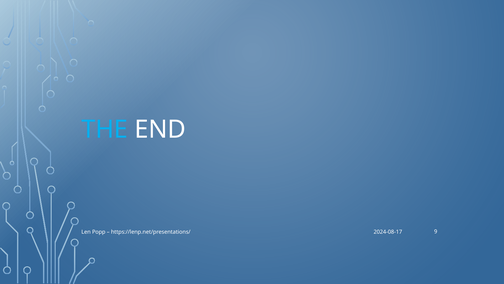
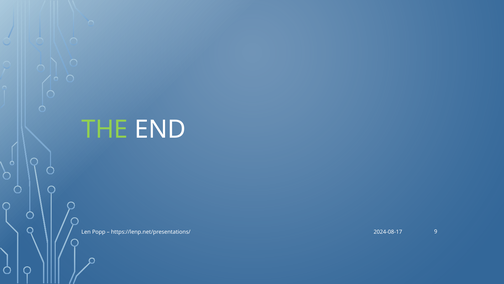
THE colour: light blue -> light green (105, 129)
